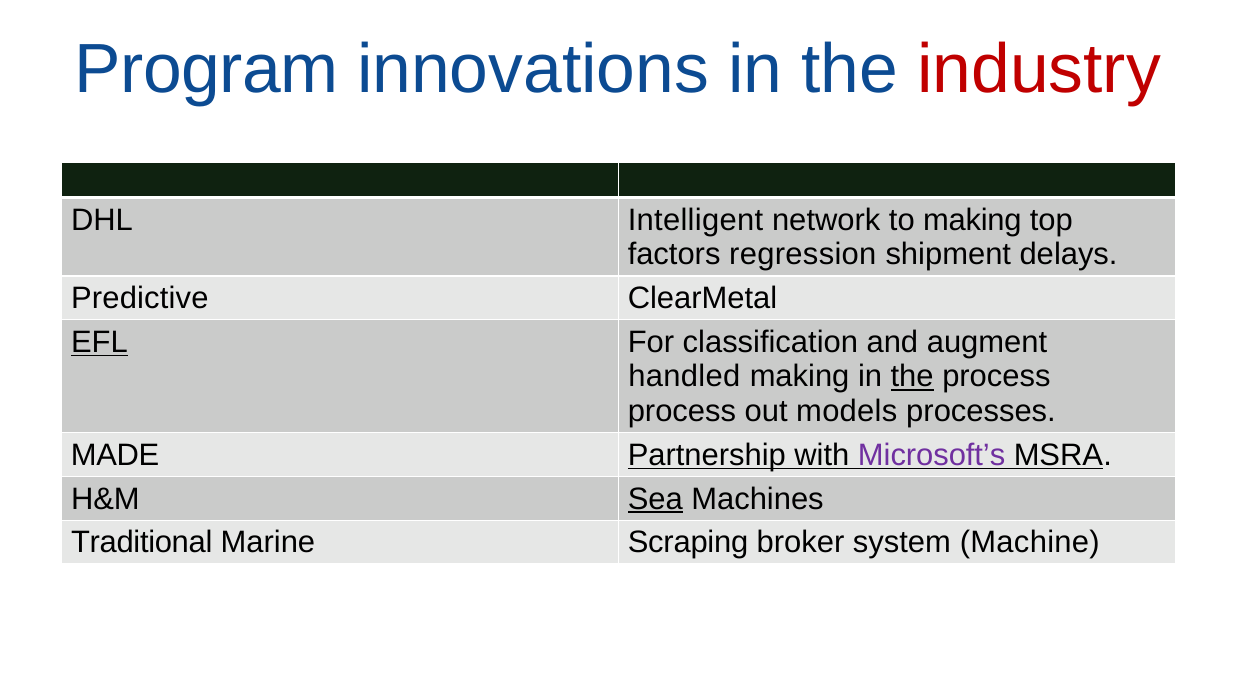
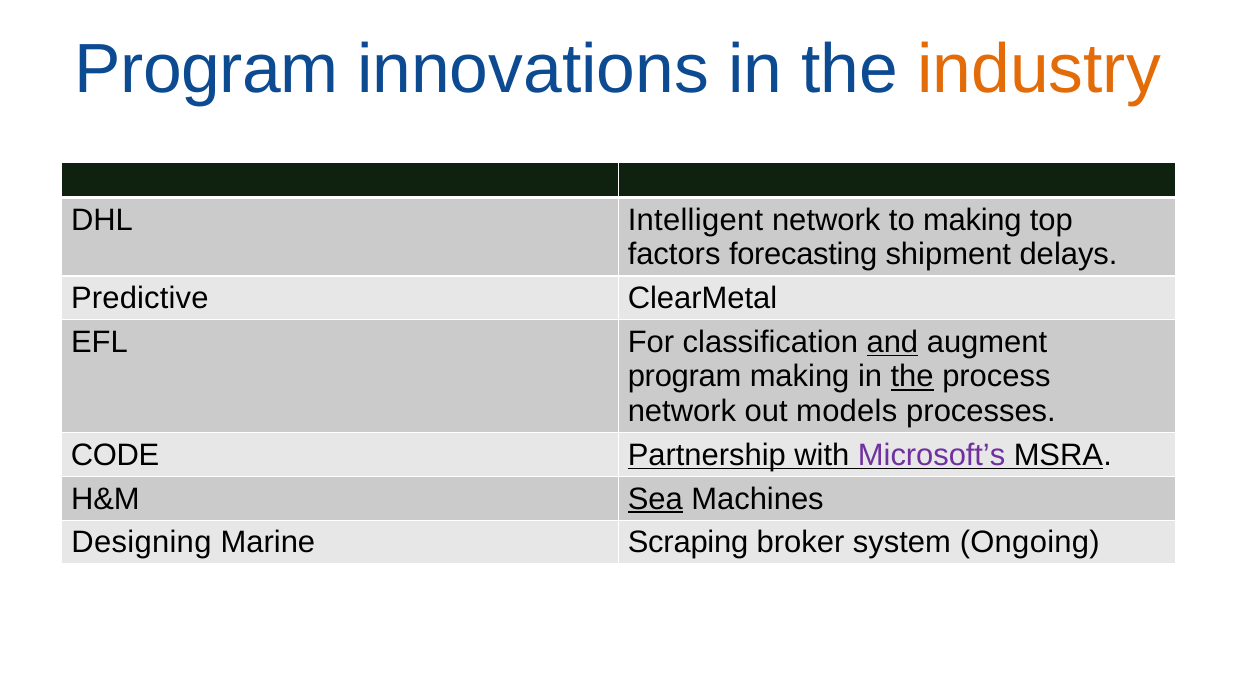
industry colour: red -> orange (1039, 69)
regression: regression -> forecasting (803, 255)
EFL underline: present -> none (99, 342)
and underline: none -> present (892, 342)
handled: handled -> program (685, 377)
process: process -> network (682, 411)
MADE: MADE -> CODE (115, 455)
Traditional: Traditional -> Designing (141, 543)
Machine: Machine -> Ongoing (1030, 543)
